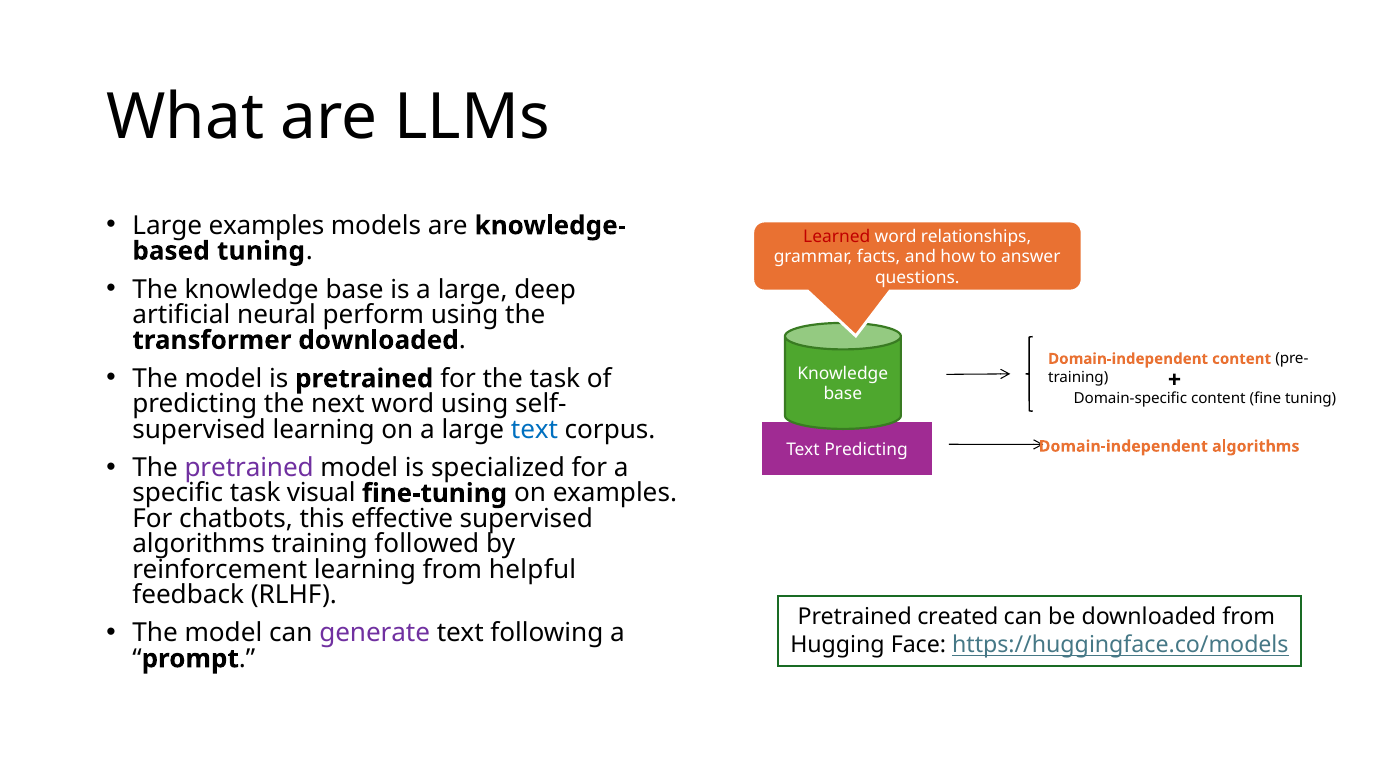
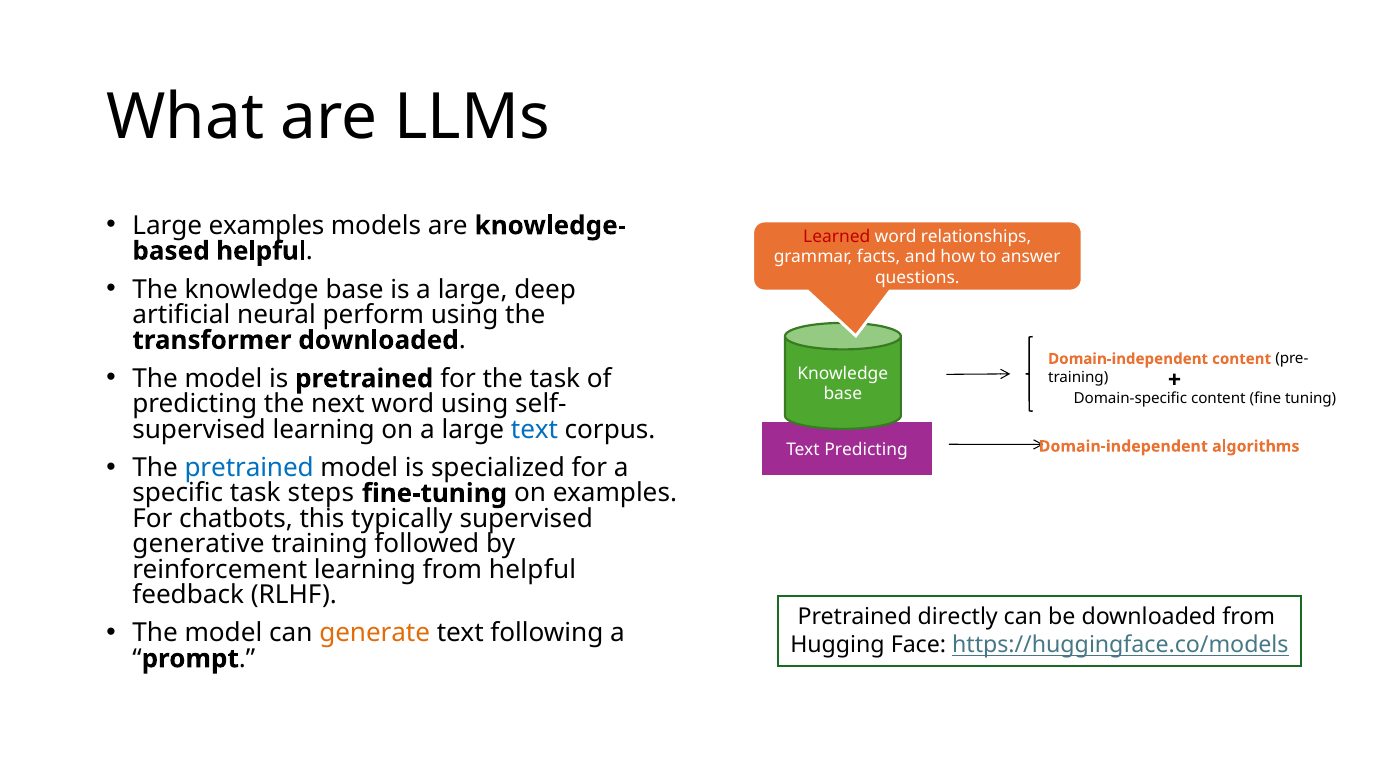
tuning: tuning -> helpful (261, 251)
pretrained colour: purple -> blue (249, 468)
visual: visual -> steps (321, 493)
effective: effective -> typically (402, 519)
algorithms: algorithms -> generative (199, 544)
created: created -> directly (958, 617)
generate colour: purple -> orange (375, 633)
